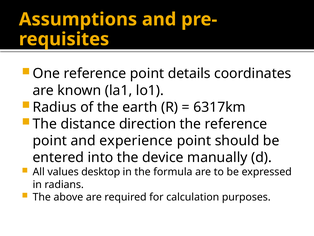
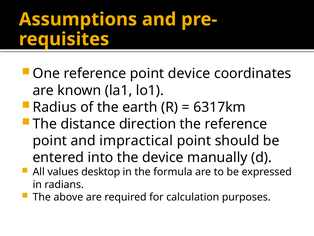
point details: details -> device (189, 73)
experience: experience -> impractical (136, 140)
